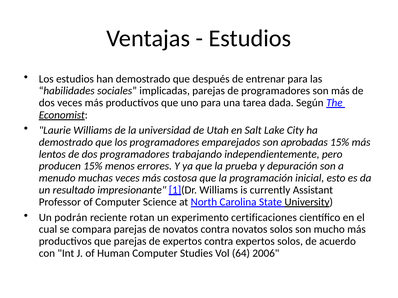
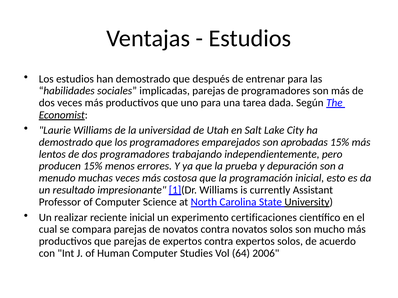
podrán: podrán -> realizar (71, 218)
reciente rotan: rotan -> inicial (142, 218)
